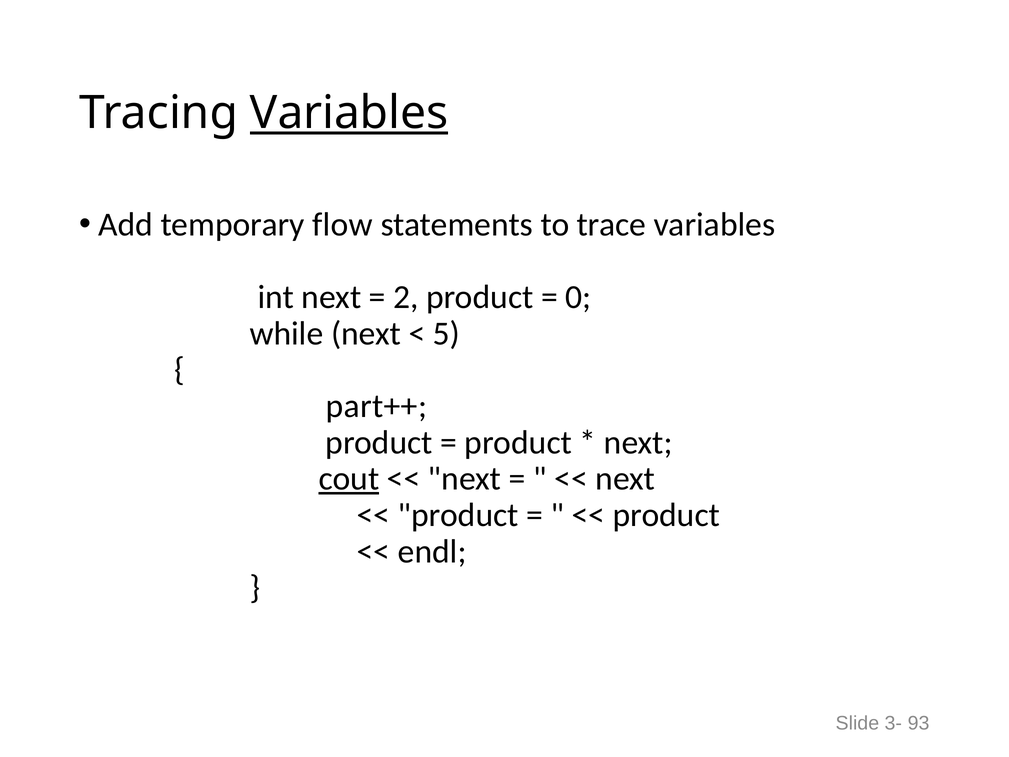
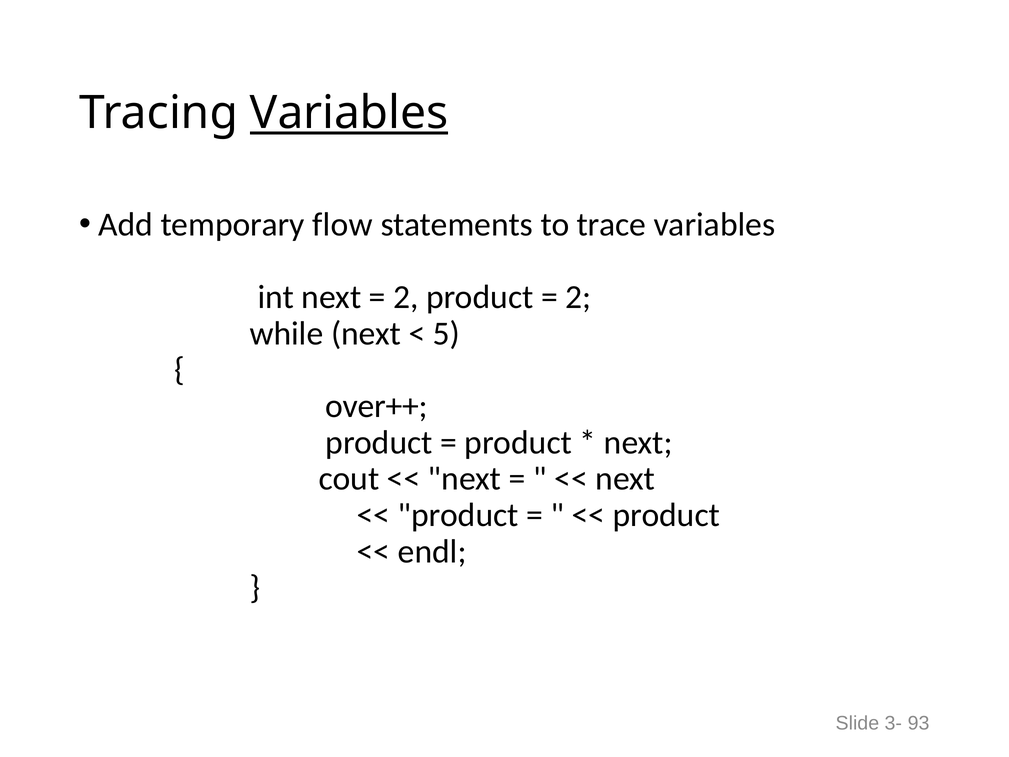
0: 0 -> 2 (578, 297)
part++: part++ -> over++ (377, 406)
cout underline: present -> none (349, 479)
